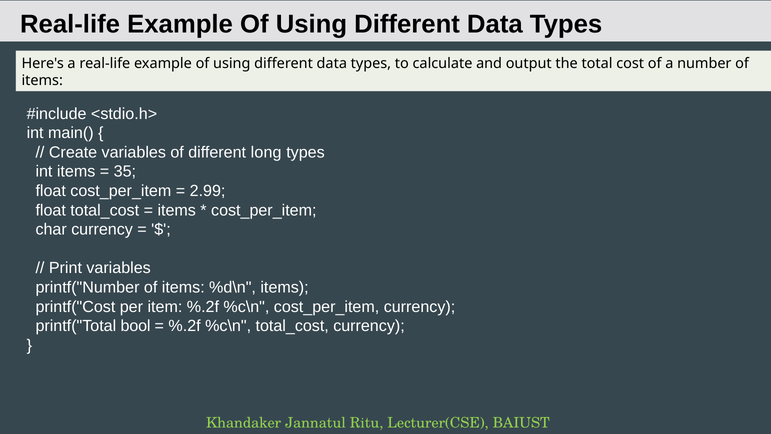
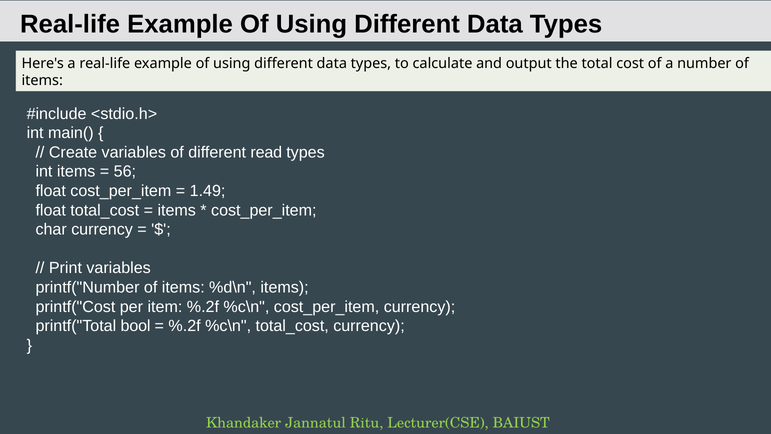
long: long -> read (266, 152)
35: 35 -> 56 (125, 172)
2.99: 2.99 -> 1.49 (208, 191)
